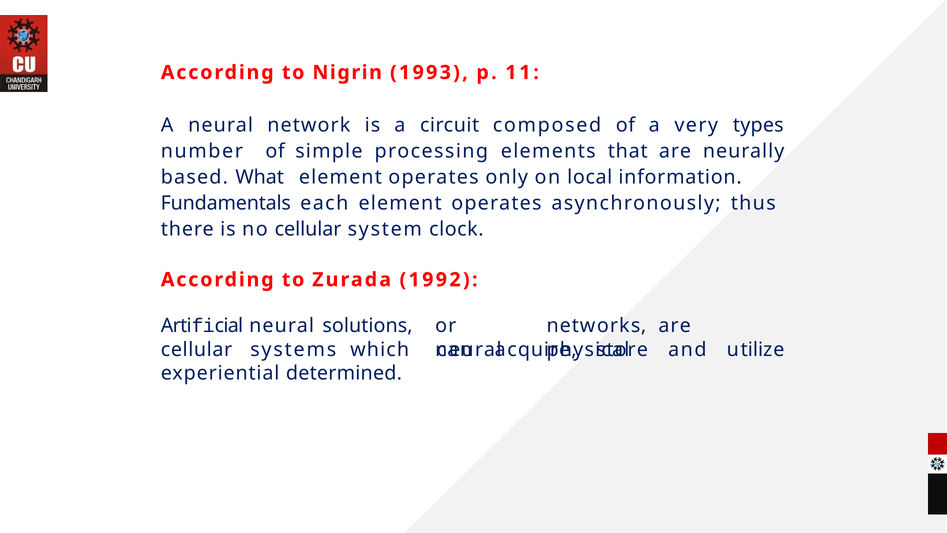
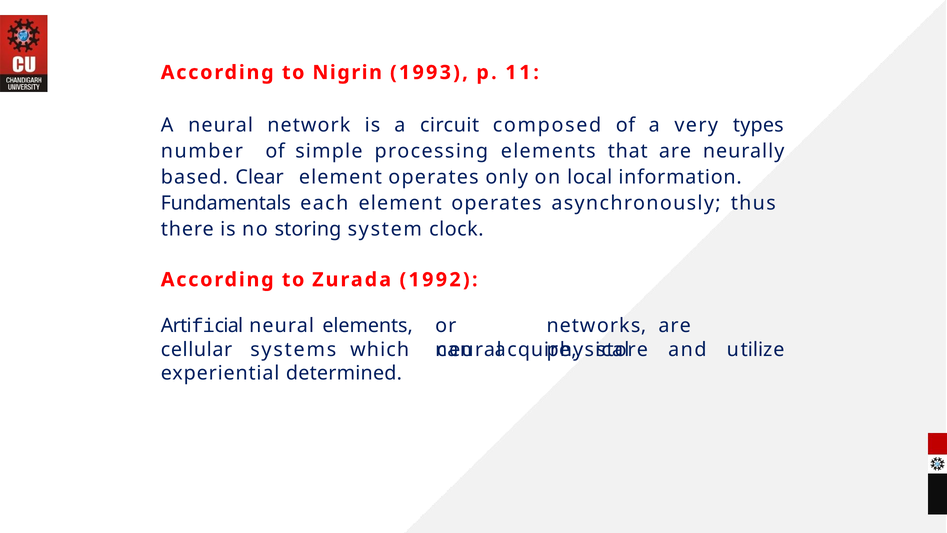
What: What -> Clear (260, 177)
no cellular: cellular -> storing (308, 229)
neural solutions: solutions -> elements (368, 326)
